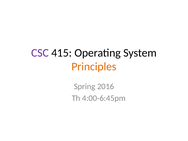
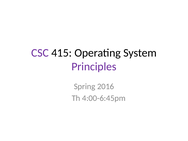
Principles colour: orange -> purple (94, 67)
